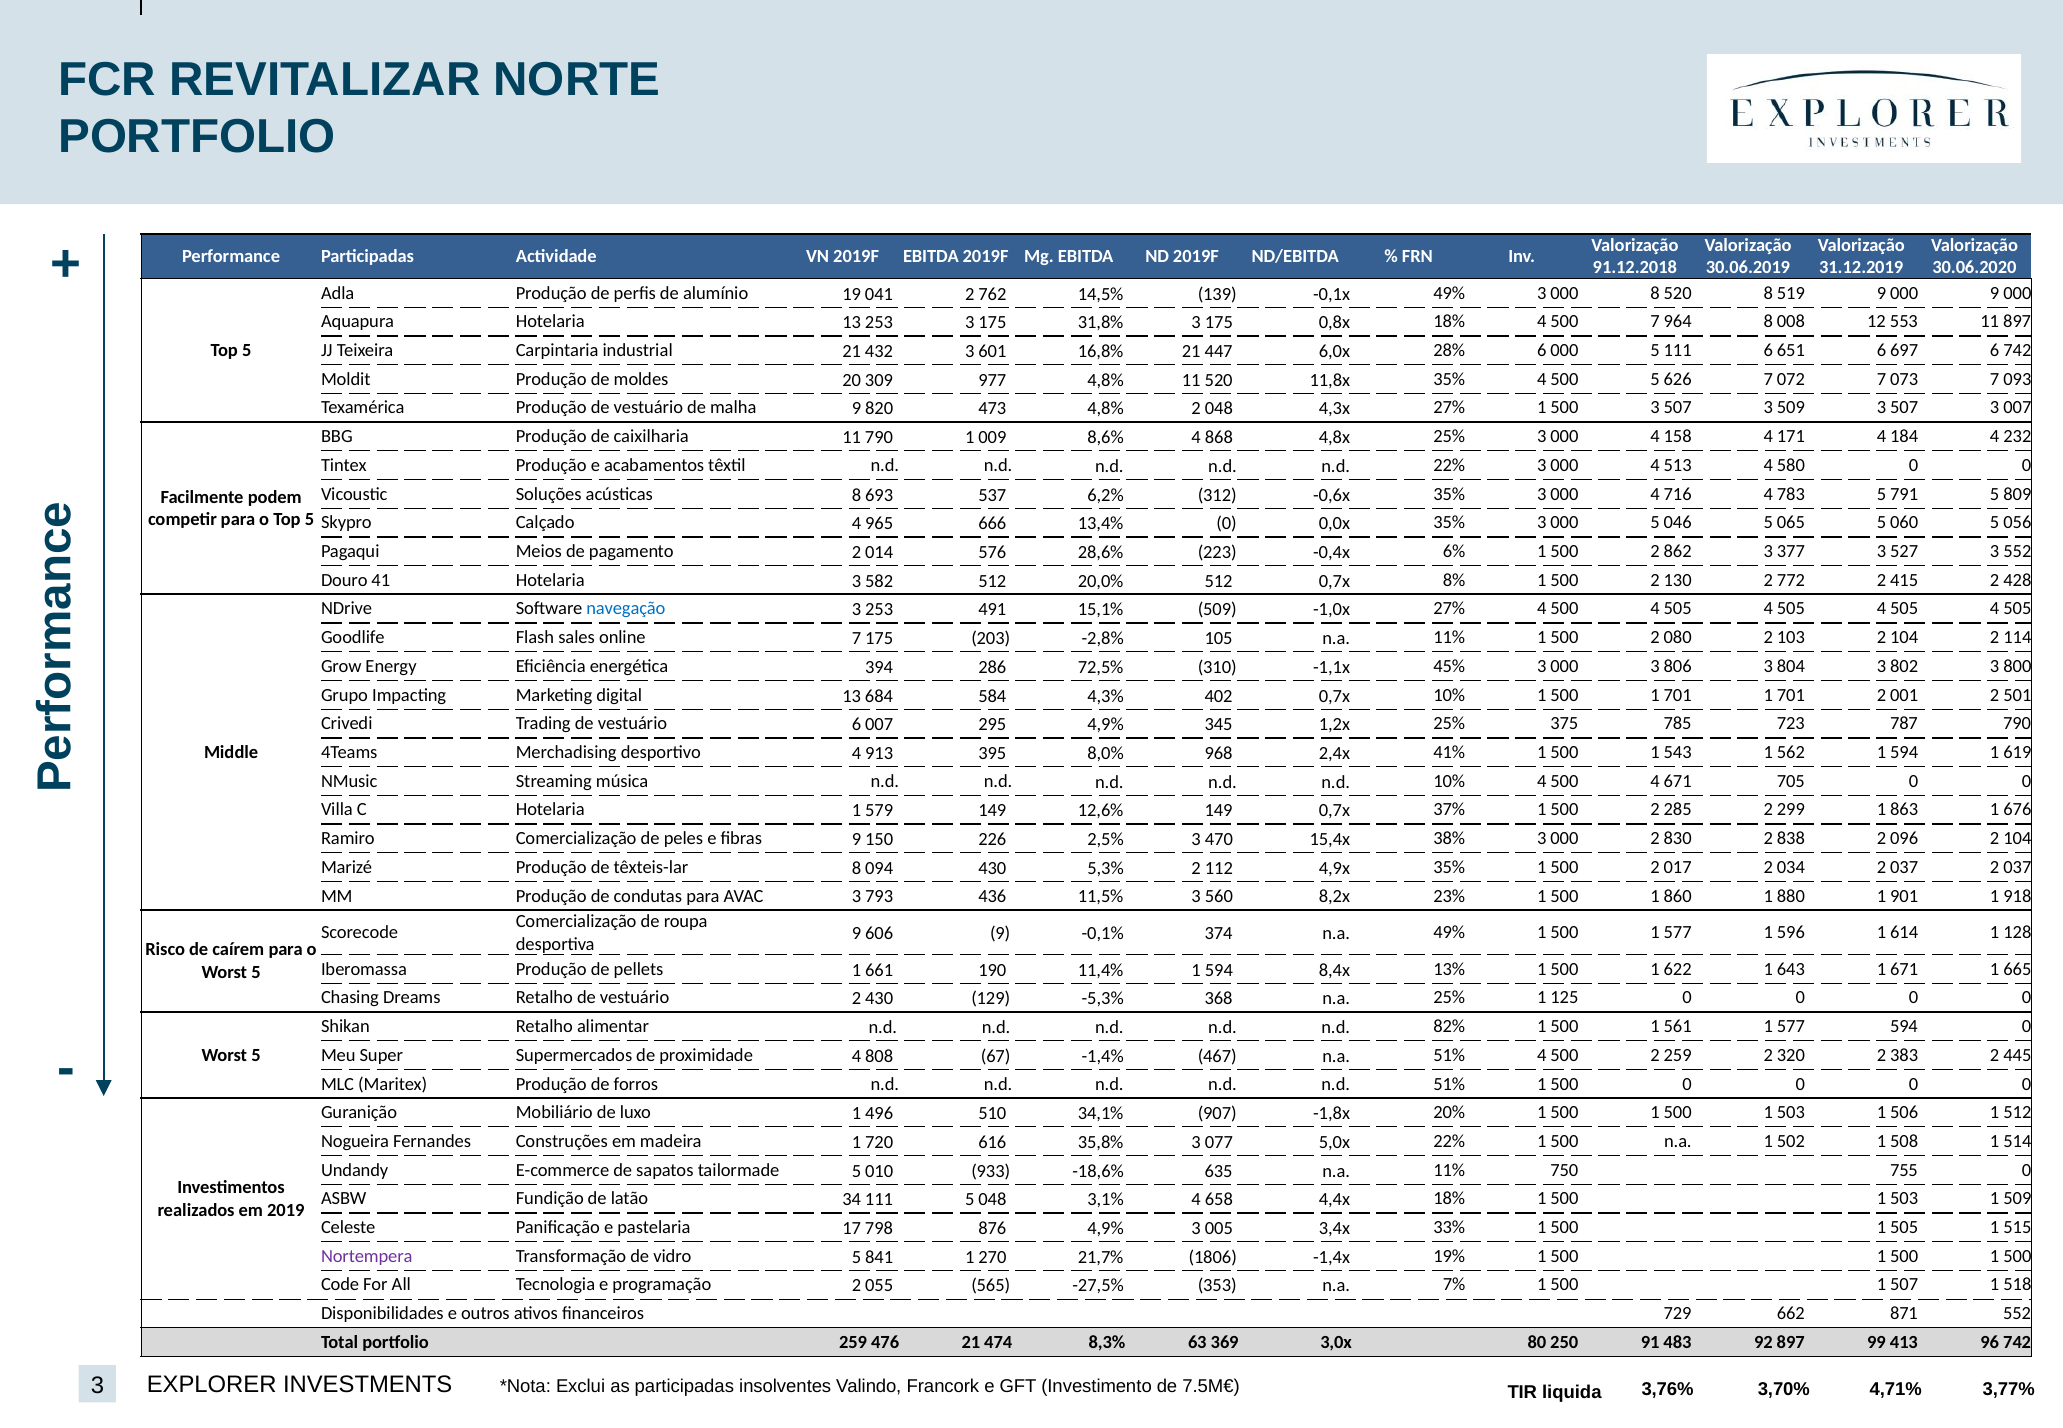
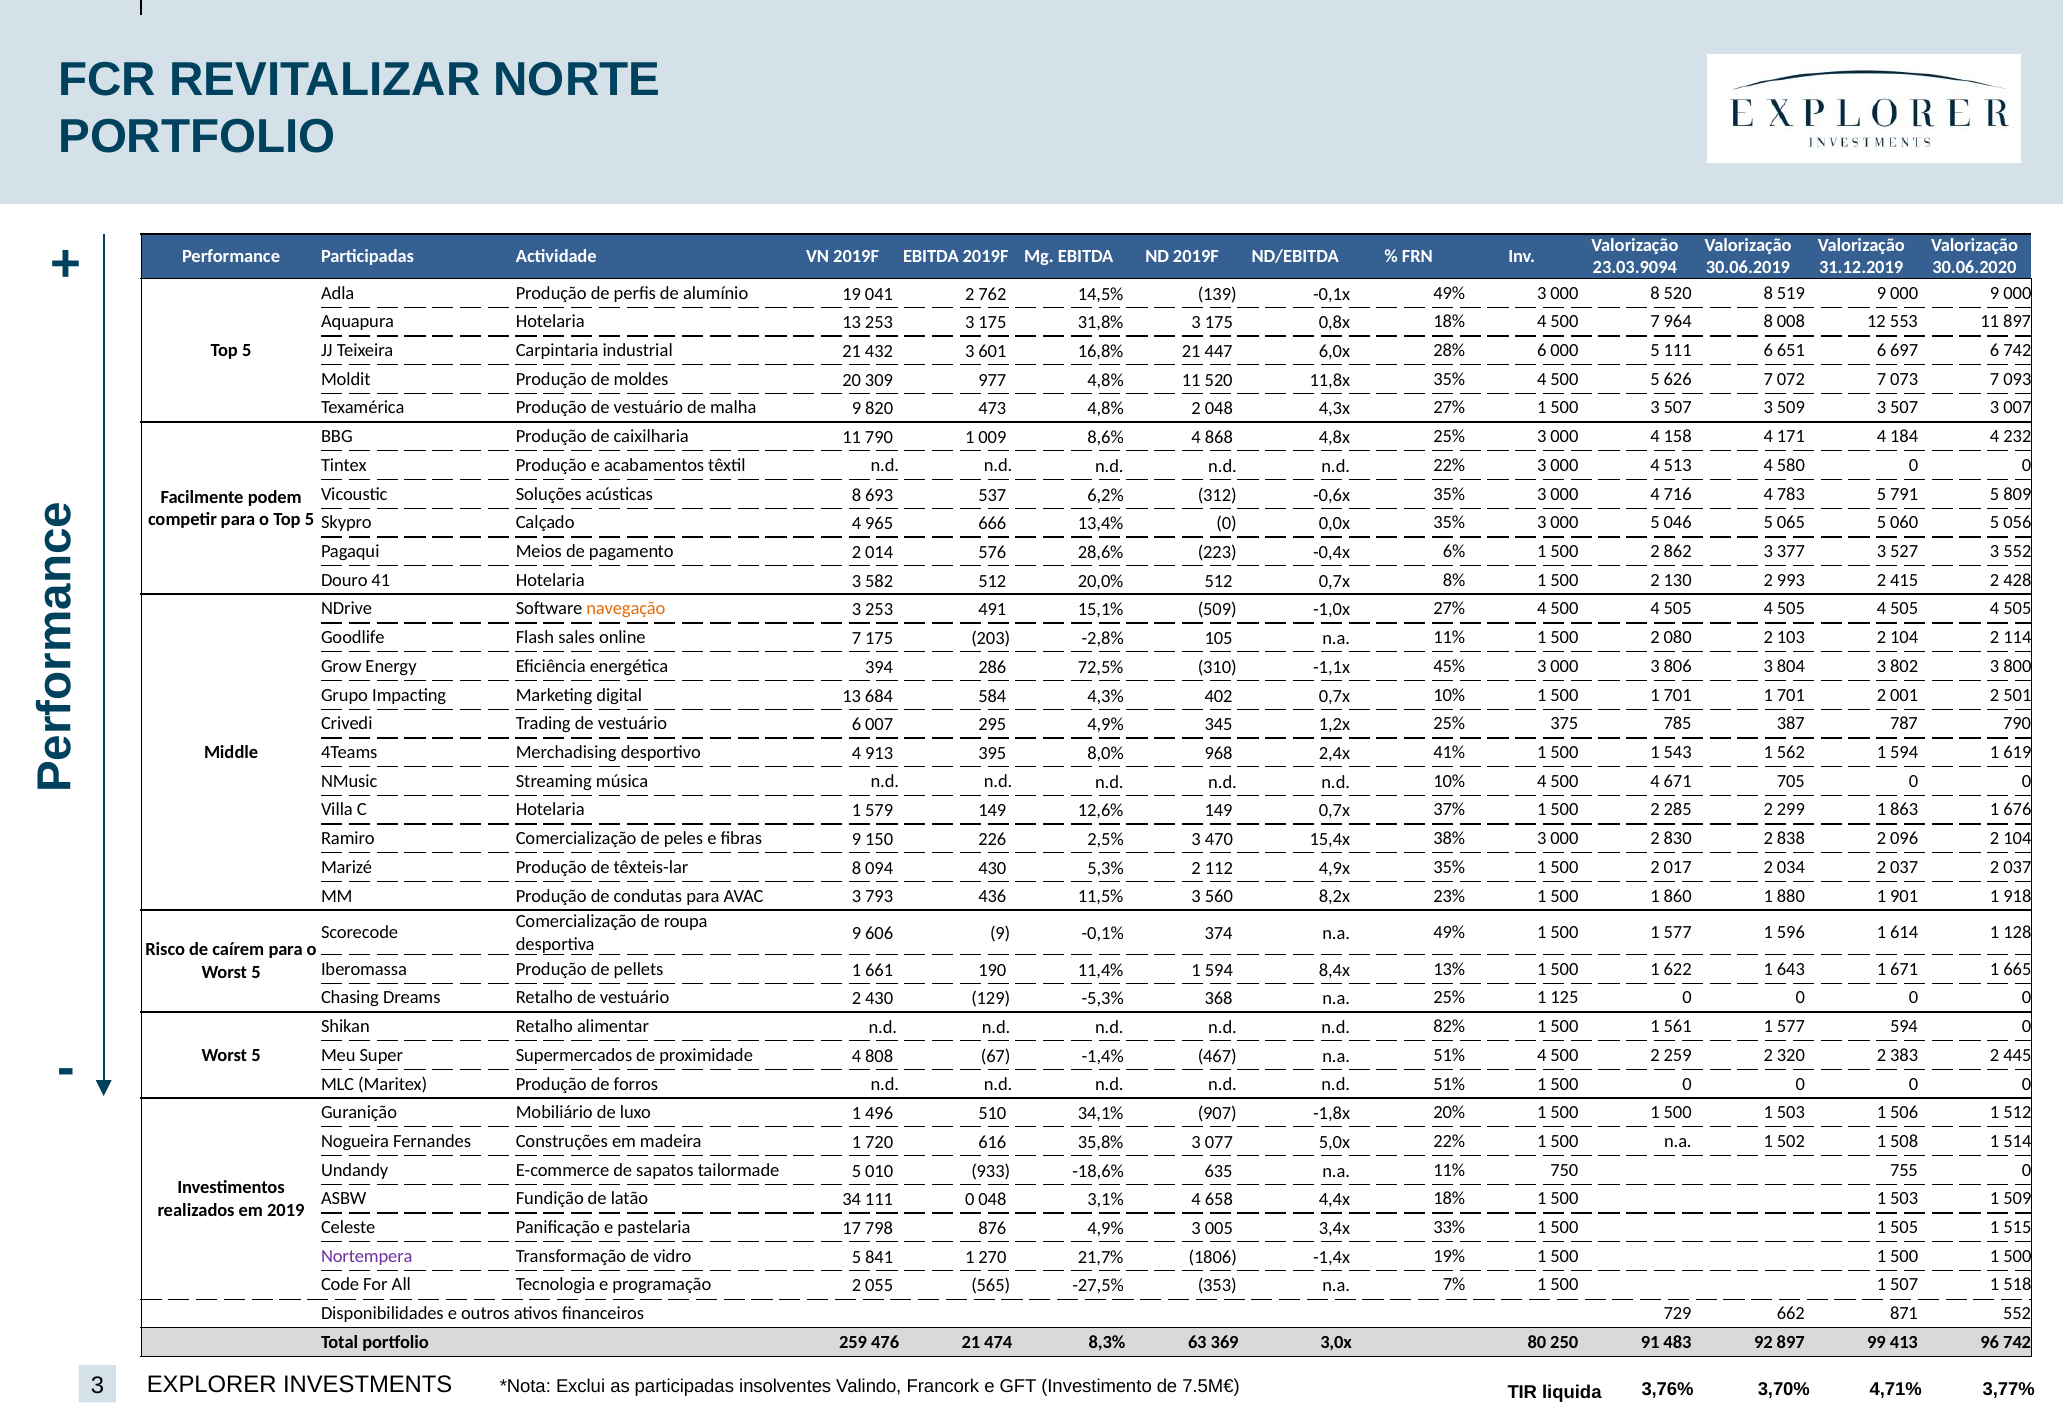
91.12.2018: 91.12.2018 -> 23.03.9094 (1635, 268)
772: 772 -> 993 (1791, 580)
navegação colour: blue -> orange (626, 609)
723: 723 -> 387 (1791, 724)
111 5: 5 -> 0 (970, 1200)
